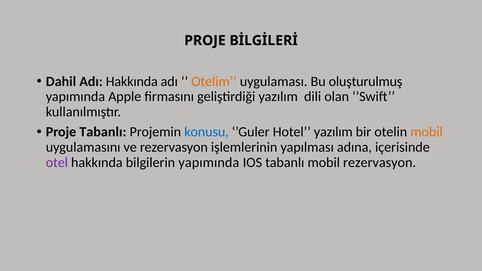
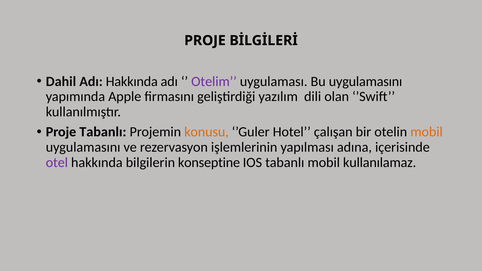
Otelim colour: orange -> purple (214, 81)
Bu oluşturulmuş: oluşturulmuş -> uygulamasını (366, 81)
konusu colour: blue -> orange (206, 132)
Hotel yazılım: yazılım -> çalışan (333, 132)
bilgilerin yapımında: yapımında -> konseptine (209, 162)
mobil rezervasyon: rezervasyon -> kullanılamaz (380, 162)
